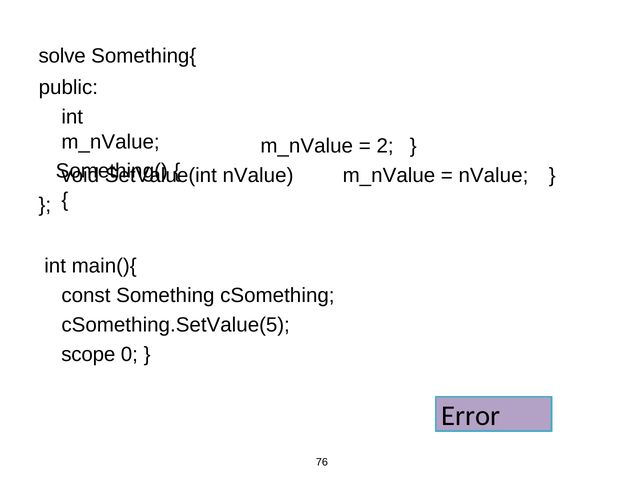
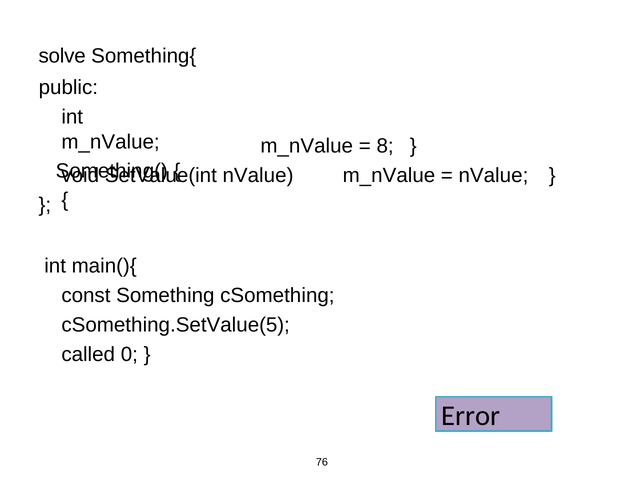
2: 2 -> 8 (385, 146)
scope: scope -> called (88, 355)
